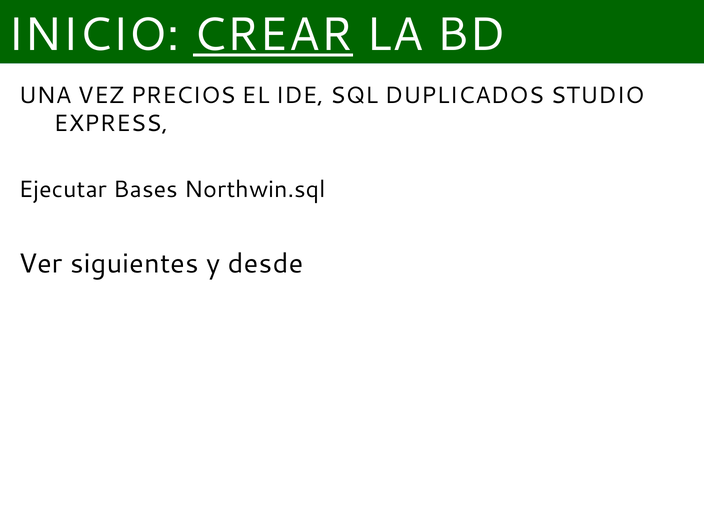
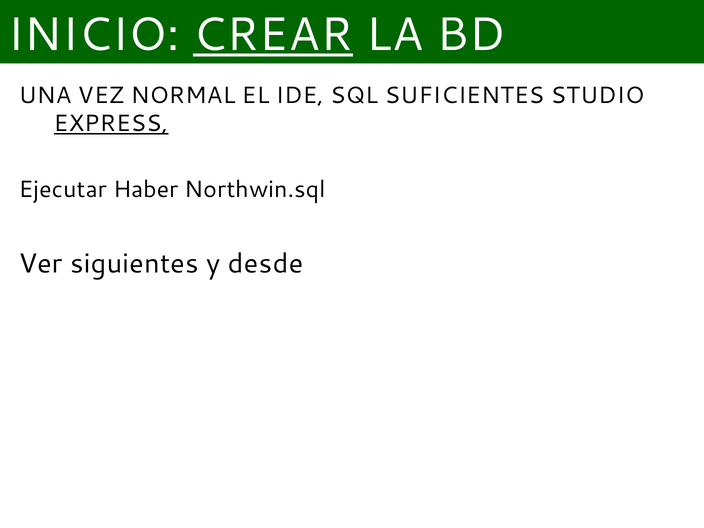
PRECIOS: PRECIOS -> NORMAL (183, 95)
DUPLICADOS: DUPLICADOS -> SUFICIENTES (465, 95)
EXPRESS underline: none -> present (111, 124)
Bases: Bases -> Haber (146, 189)
